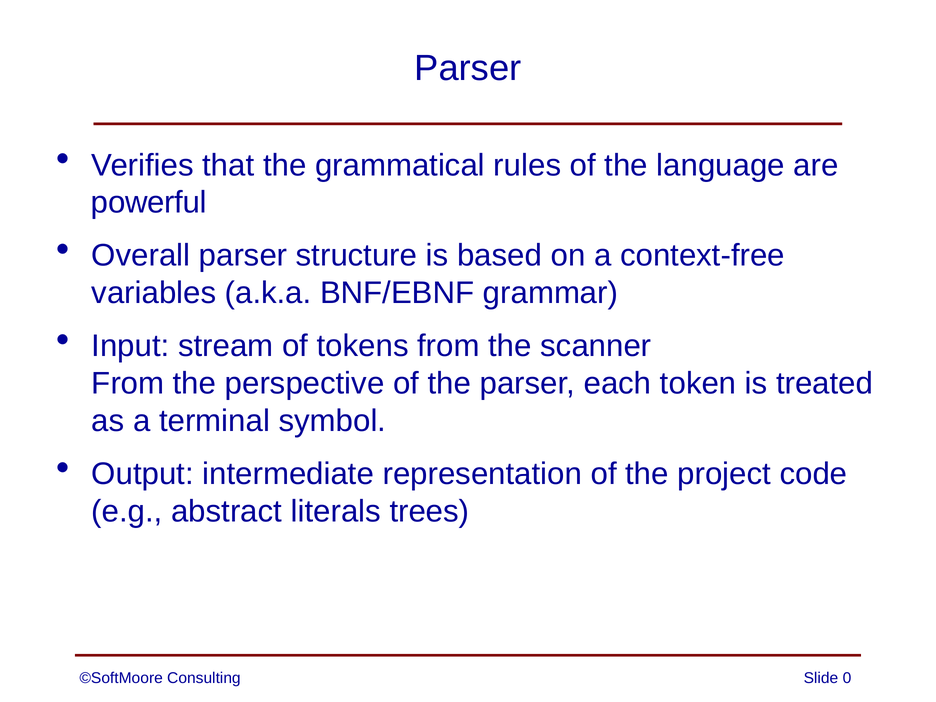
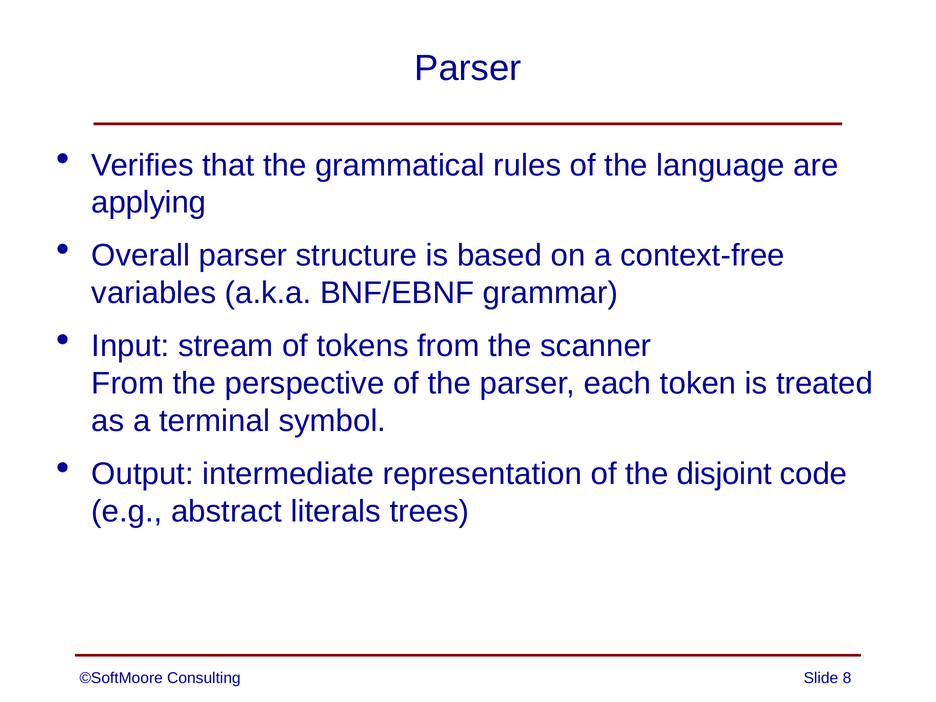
powerful: powerful -> applying (149, 203)
project: project -> disjoint (724, 474)
0: 0 -> 8 (847, 678)
